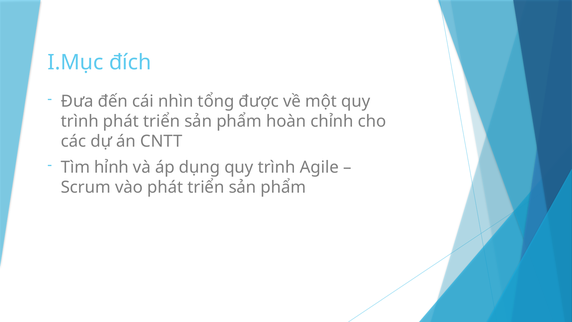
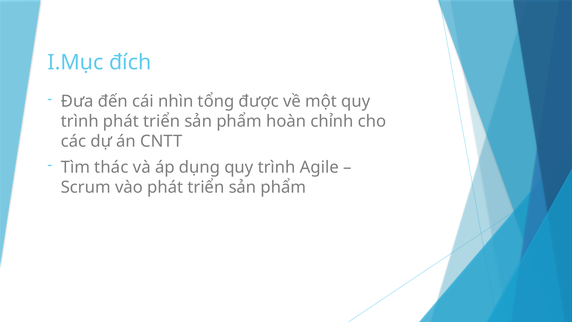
hỉnh: hỉnh -> thác (111, 167)
